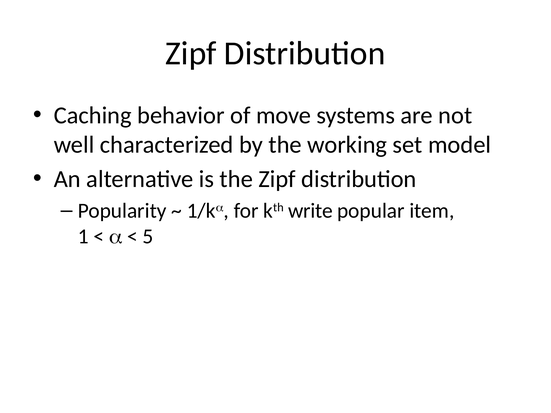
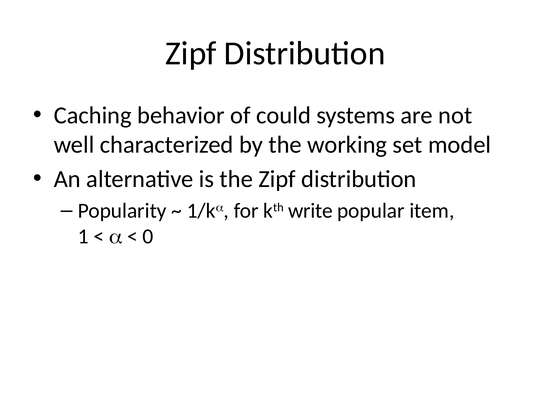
move: move -> could (283, 116)
5: 5 -> 0 (148, 237)
